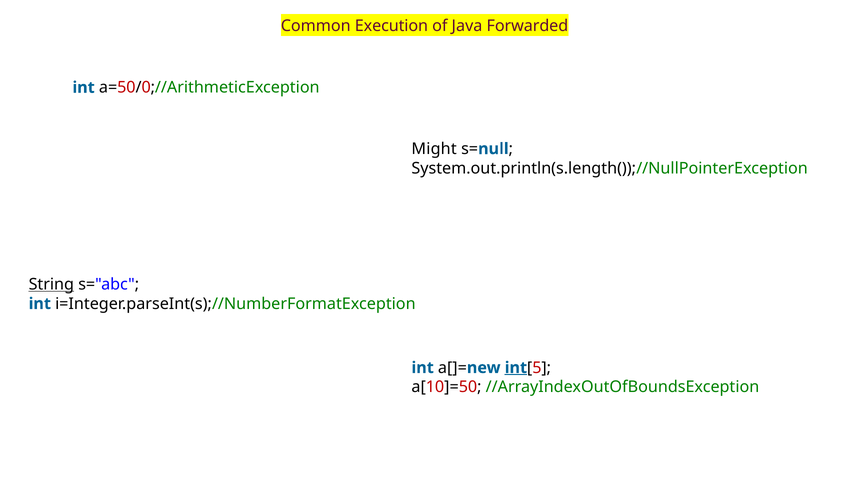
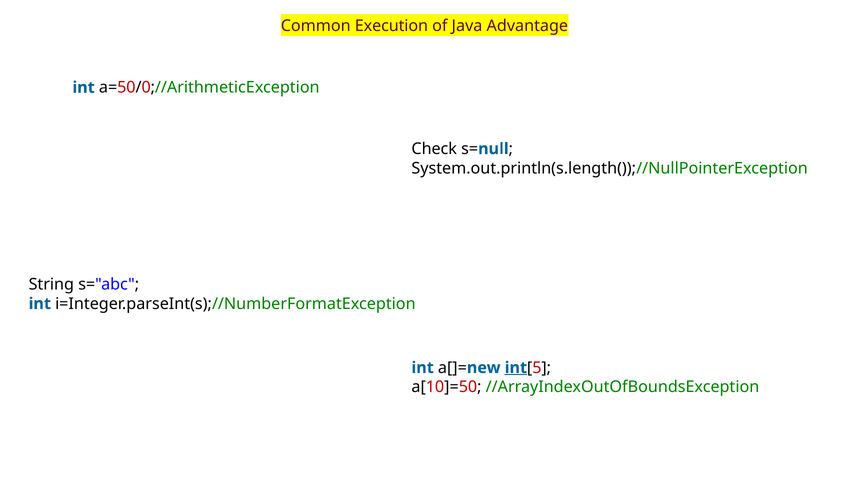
Forwarded: Forwarded -> Advantage (527, 26)
Might: Might -> Check (434, 149)
String underline: present -> none (51, 284)
